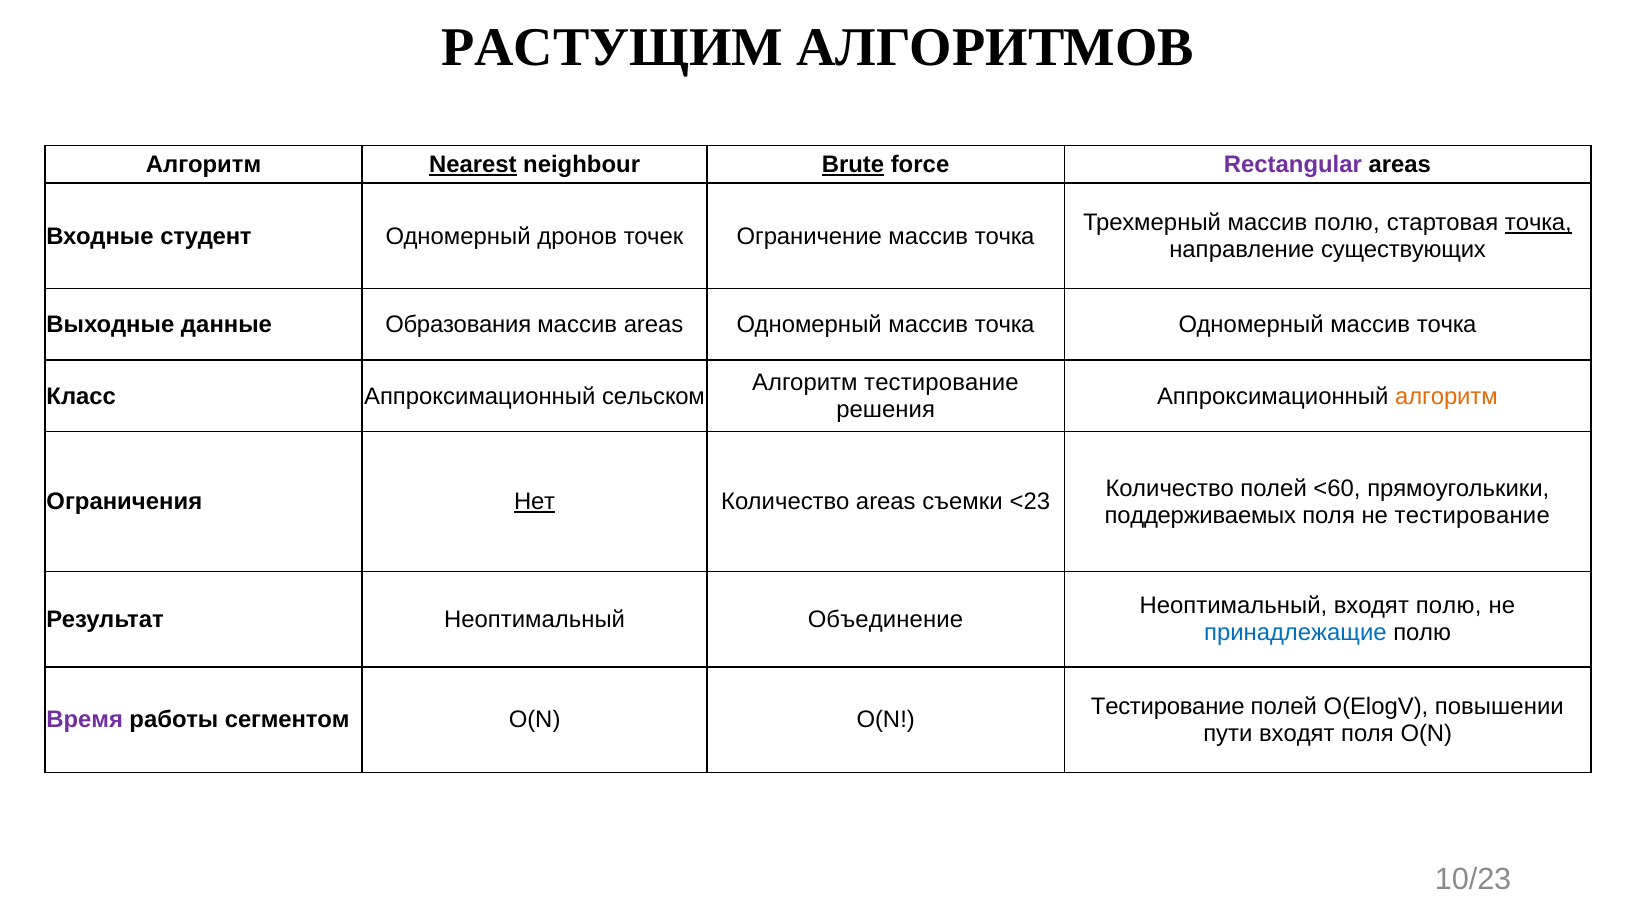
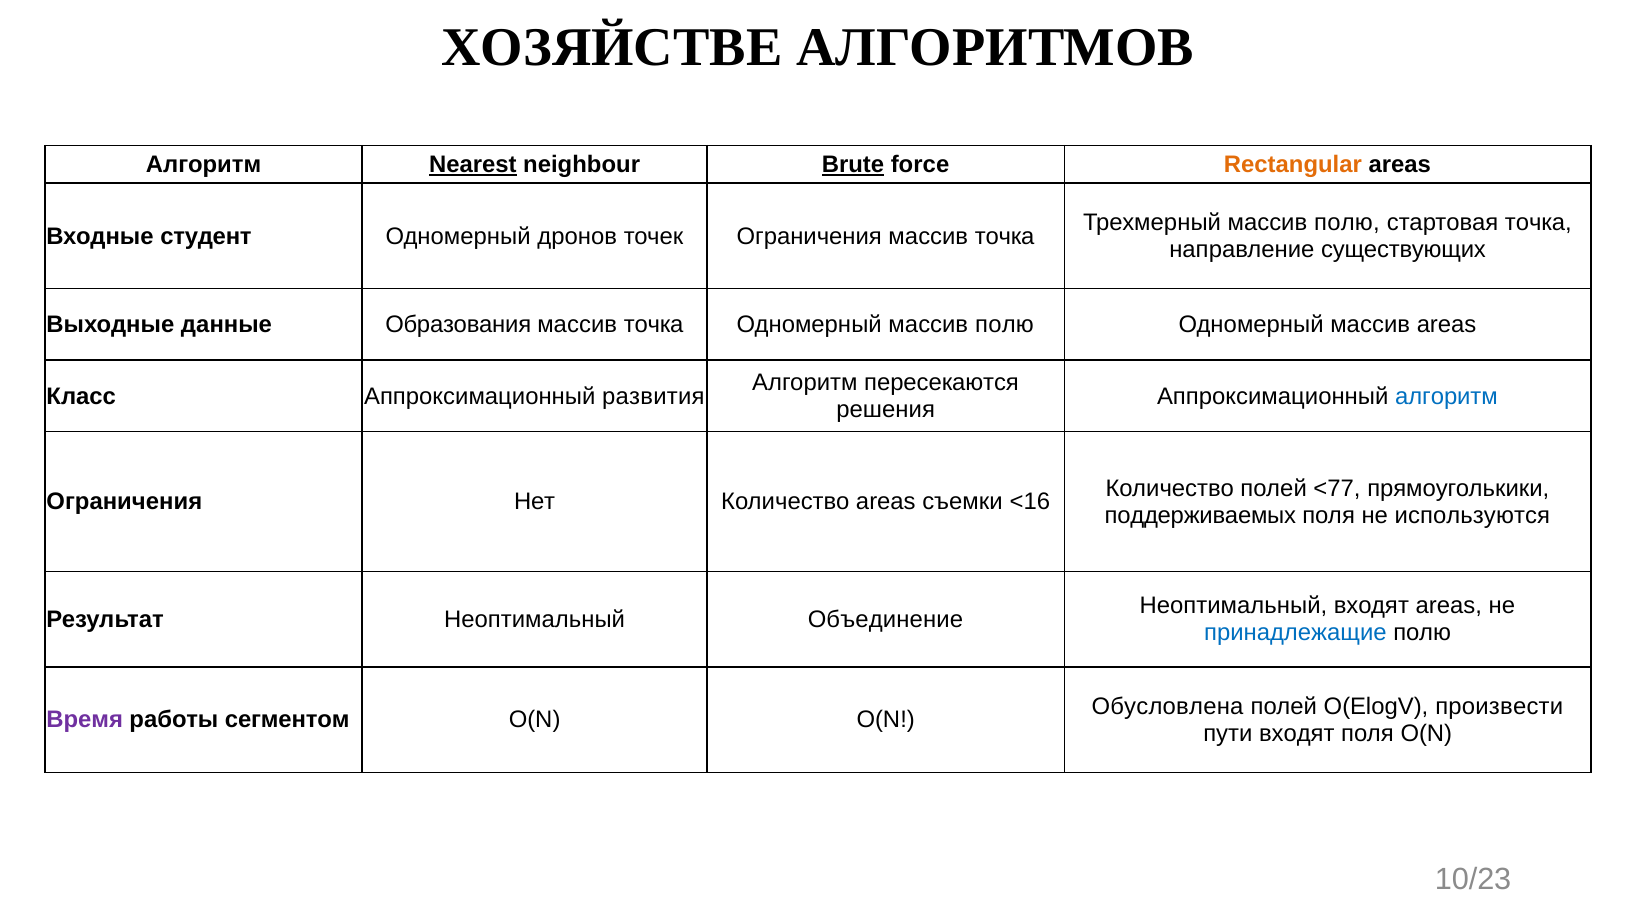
РАСТУЩИМ: РАСТУЩИМ -> ХОЗЯЙСТВЕ (612, 48)
Rectangular colour: purple -> orange (1293, 165)
точка underline: present -> none (1538, 223)
точек Ограничение: Ограничение -> Ограничения (809, 236)
areas: areas -> точка (654, 325)
точка: точка -> полю (1004, 325)
точка: точка -> areas (1447, 325)
Алгоритм тестирование: тестирование -> пересекаются (942, 383)
сельском: сельском -> развития (653, 396)
алгоритм colour: orange -> blue (1446, 396)
<60: <60 -> <77 (1337, 489)
Нет underline: present -> none (535, 502)
<23: <23 -> <16 (1030, 502)
не тестирование: тестирование -> используются (1472, 515)
входят полю: полю -> areas (1449, 606)
Тестирование: Тестирование -> Обусловлена (1168, 707)
повышении: повышении -> произвести (1499, 707)
